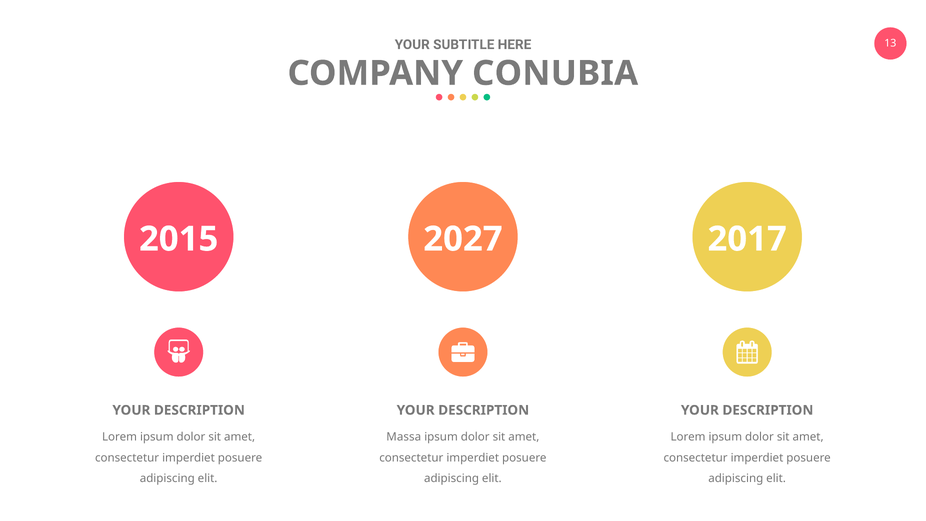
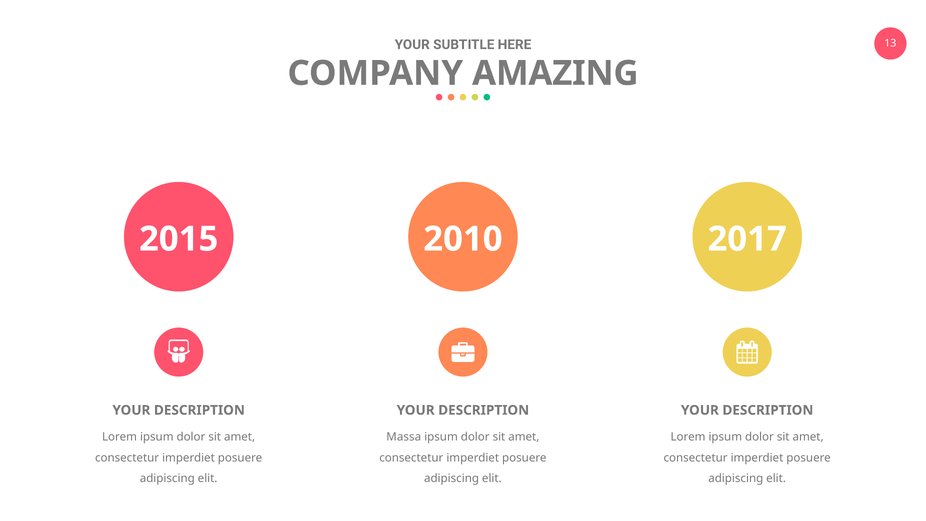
CONUBIA: CONUBIA -> AMAZING (555, 73)
2027: 2027 -> 2010 (463, 239)
